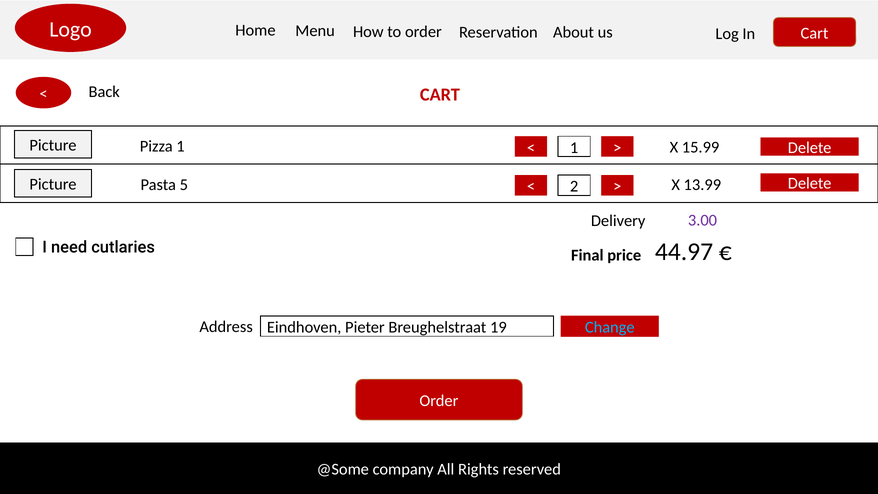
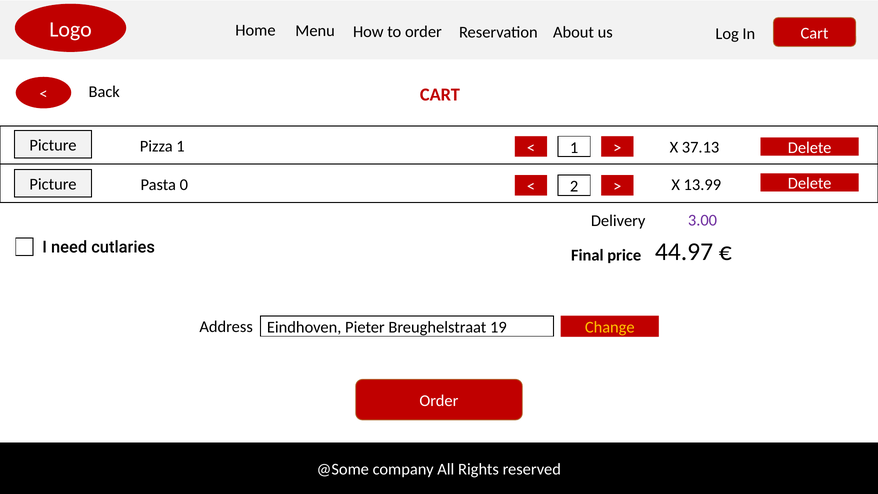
15.99: 15.99 -> 37.13 (701, 147)
5: 5 -> 0 (184, 185)
Change colour: light blue -> yellow (610, 327)
